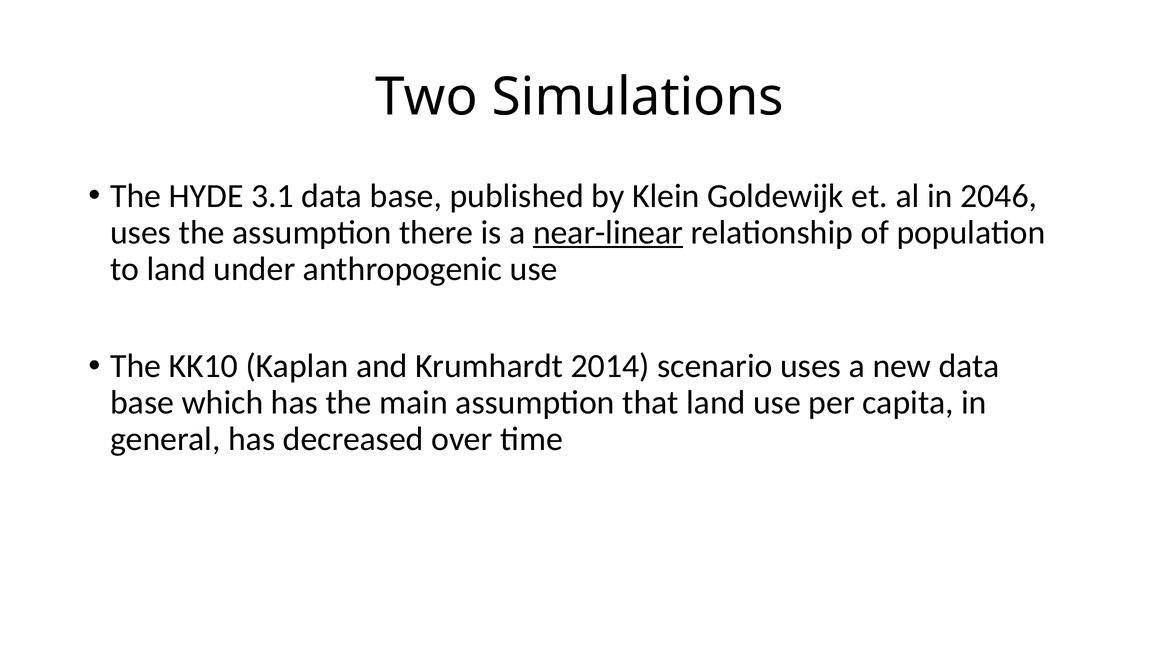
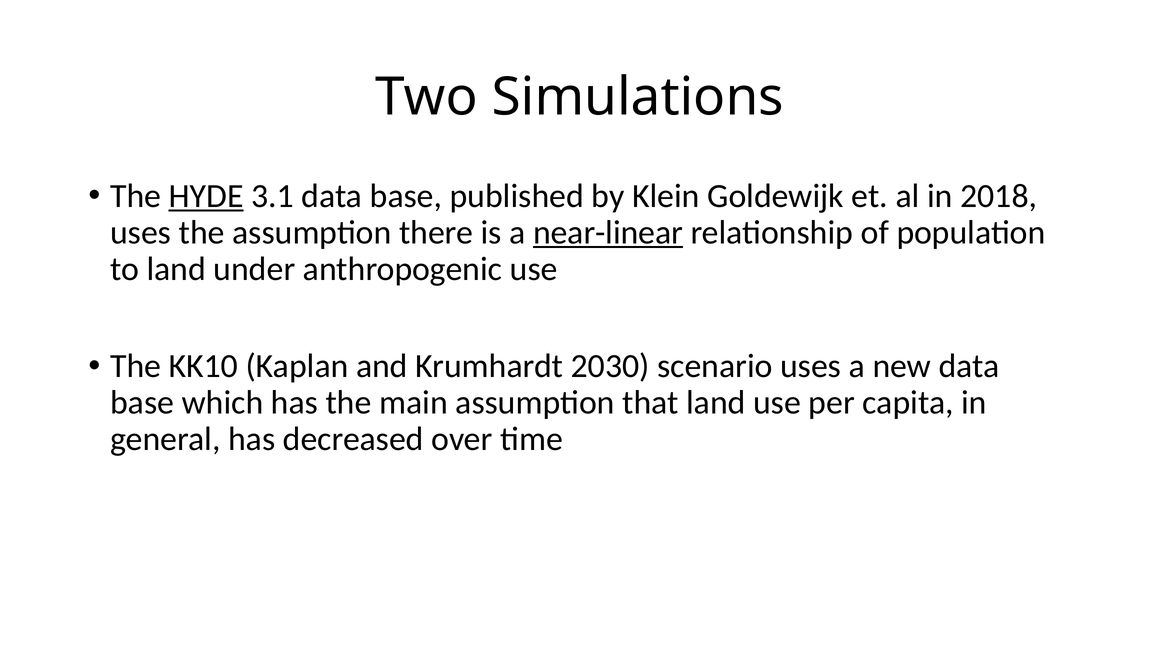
HYDE underline: none -> present (206, 196)
2046: 2046 -> 2018 (999, 196)
2014: 2014 -> 2030 (610, 366)
